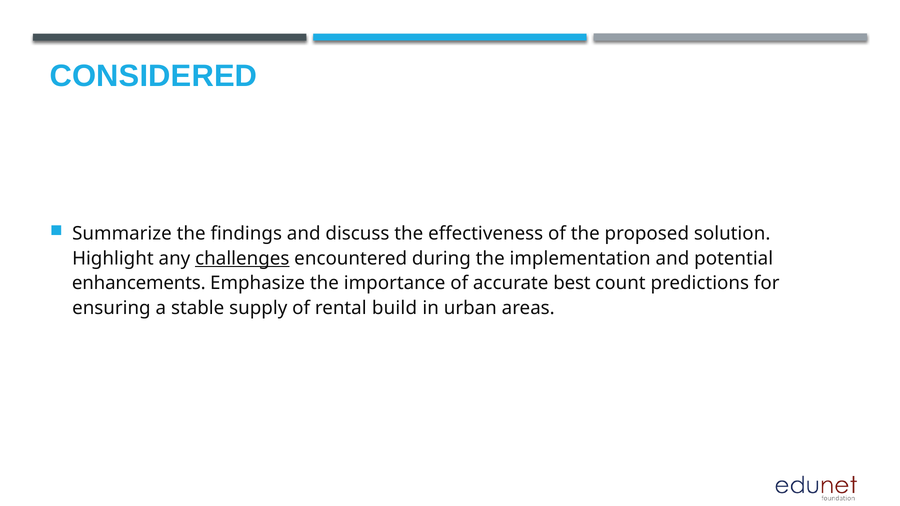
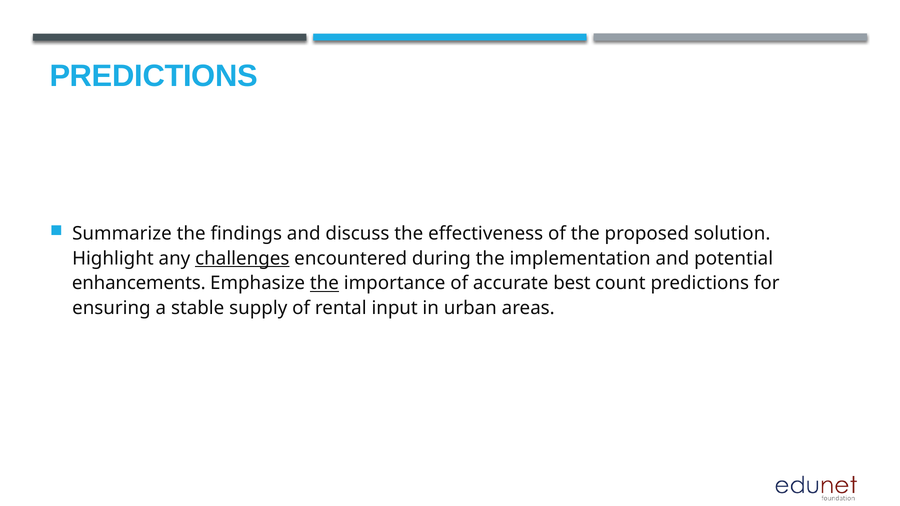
CONSIDERED: CONSIDERED -> PREDICTIONS (154, 76)
the underline: none -> present (324, 283)
build: build -> input (395, 308)
